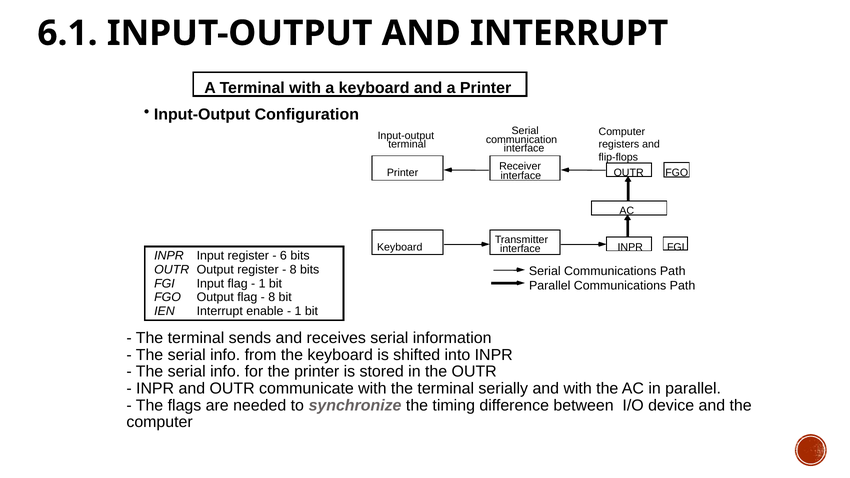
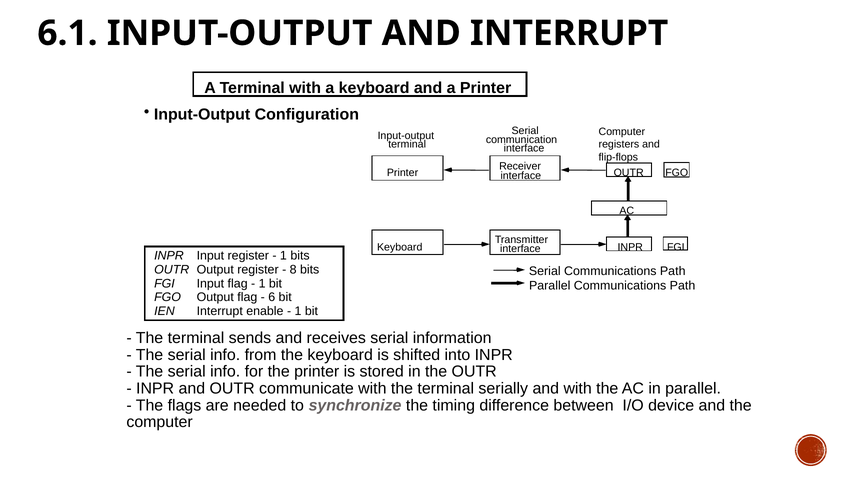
6: 6 -> 1 (283, 256)
8: 8 -> 6 (272, 297)
